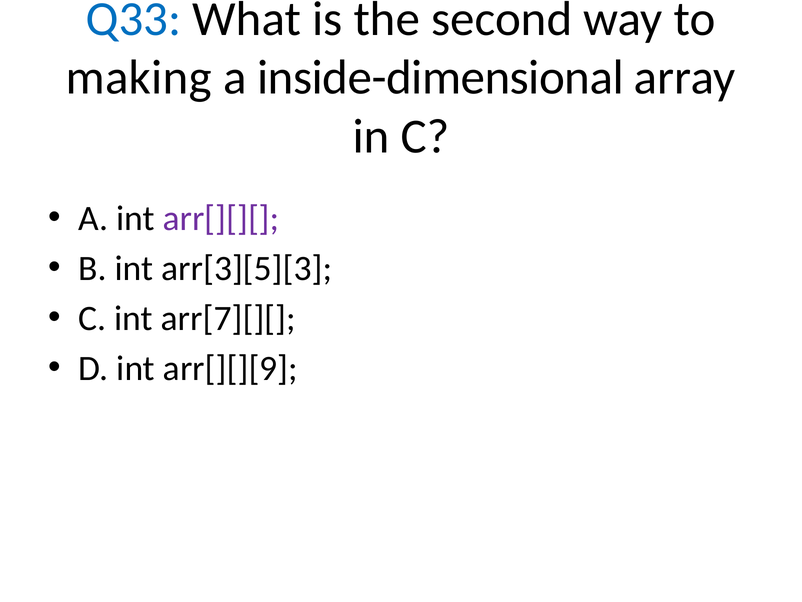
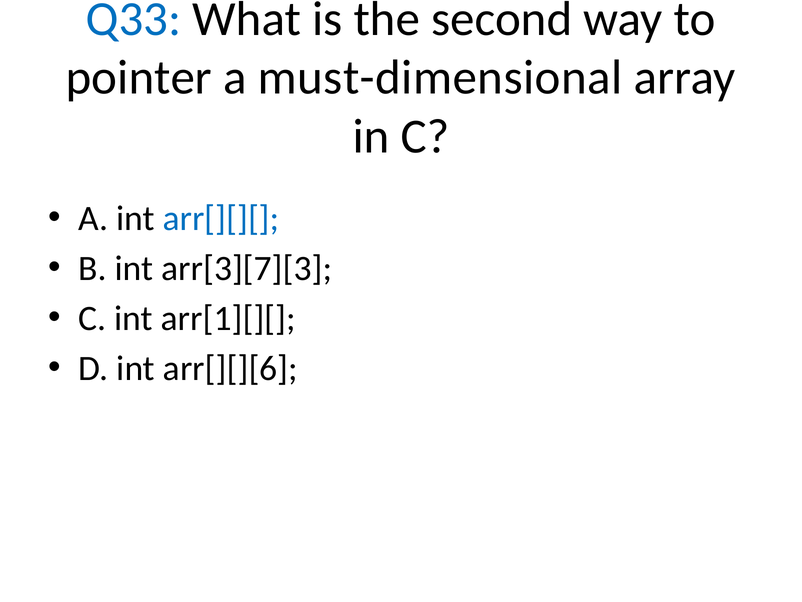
making: making -> pointer (139, 78)
inside-dimensional: inside-dimensional -> must-dimensional (440, 78)
arr[][][ colour: purple -> blue (221, 218)
arr[3][5][3: arr[3][5][3 -> arr[3][7][3 (247, 268)
arr[7][][: arr[7][][ -> arr[1][][ (228, 318)
arr[][][9: arr[][][9 -> arr[][][6 (230, 368)
